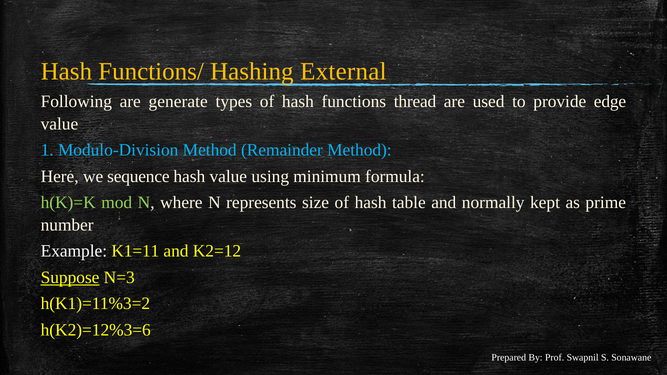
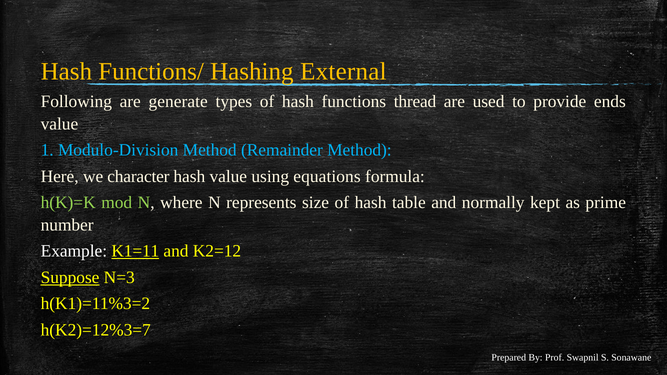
edge: edge -> ends (610, 101)
sequence: sequence -> character (138, 176)
minimum: minimum -> equations (327, 176)
K1=11 underline: none -> present (135, 251)
h(K2)=12%3=6: h(K2)=12%3=6 -> h(K2)=12%3=7 (96, 330)
